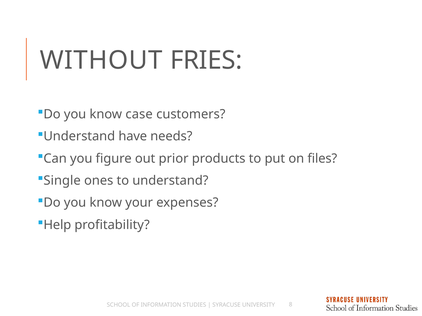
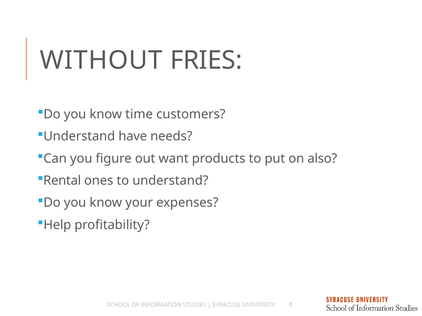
case: case -> time (139, 114)
prior: prior -> want (174, 159)
files: files -> also (322, 159)
Single: Single -> Rental (62, 181)
